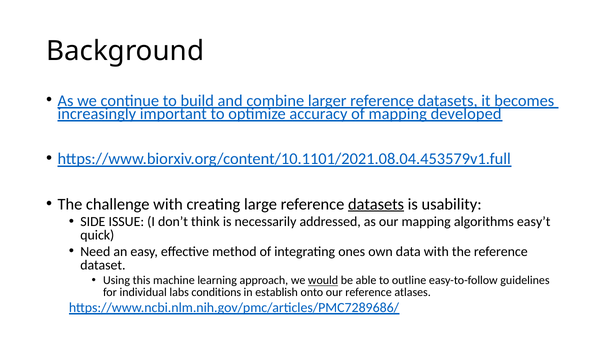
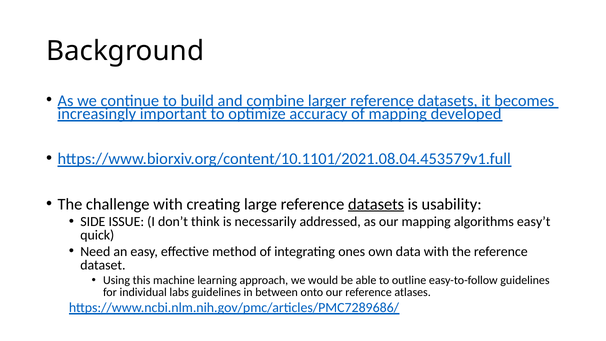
would underline: present -> none (323, 280)
labs conditions: conditions -> guidelines (216, 292)
establish: establish -> between (277, 292)
